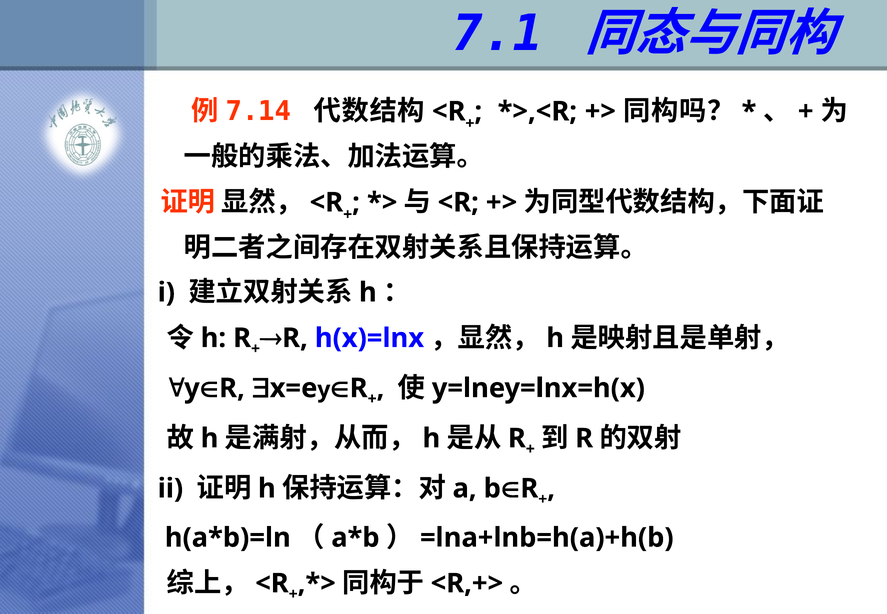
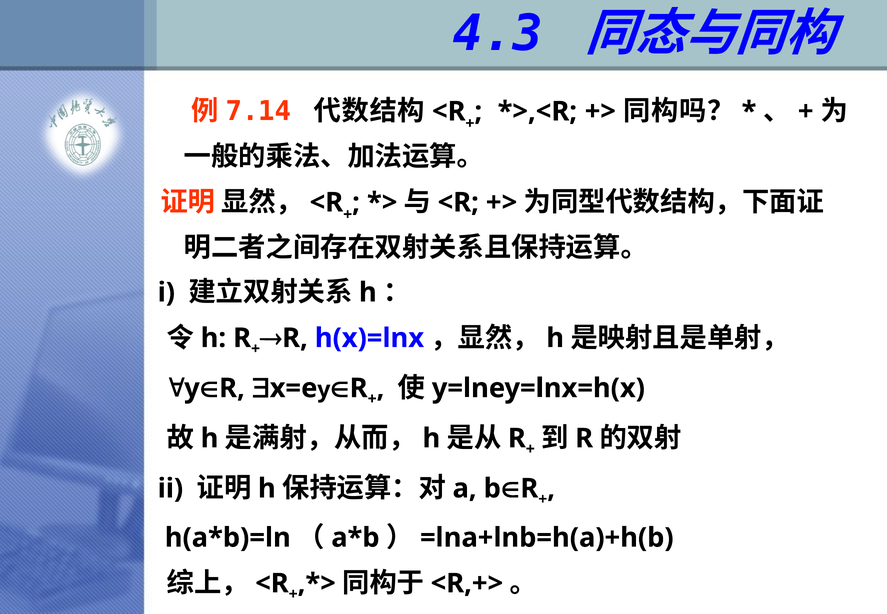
7.1: 7.1 -> 4.3 (498, 34)
